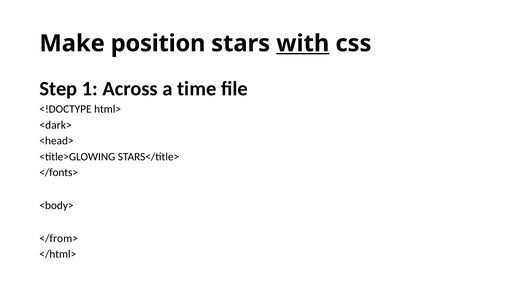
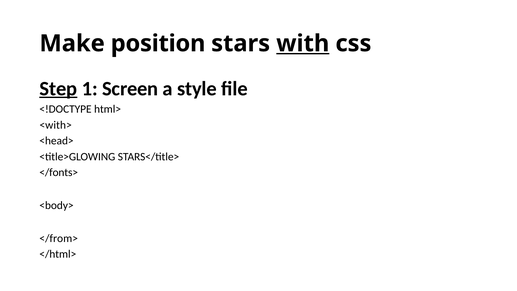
Step underline: none -> present (58, 89)
Across: Across -> Screen (130, 89)
time: time -> style (197, 89)
<dark>: <dark> -> <with> (56, 125)
